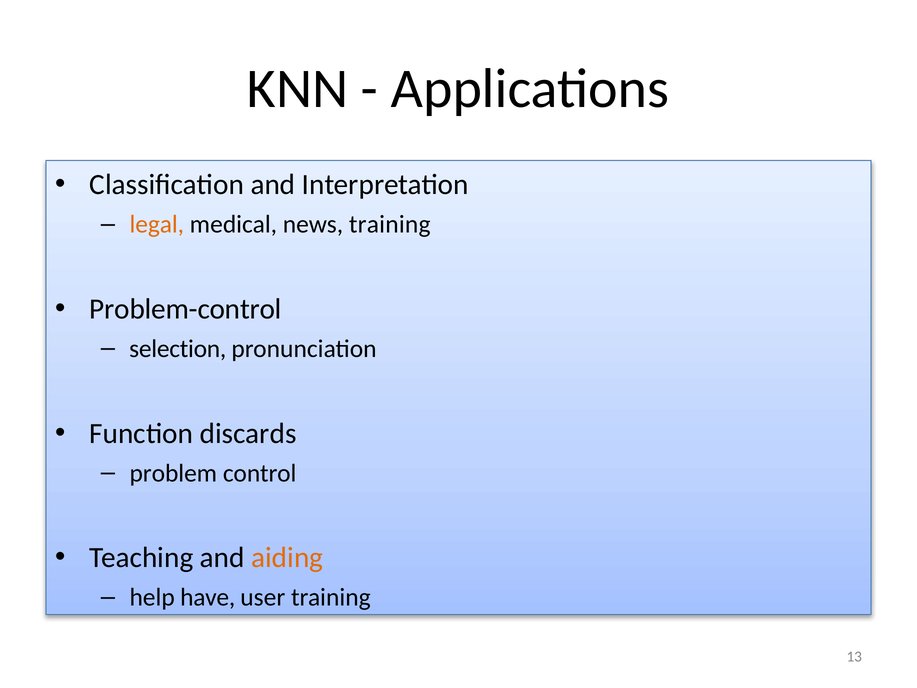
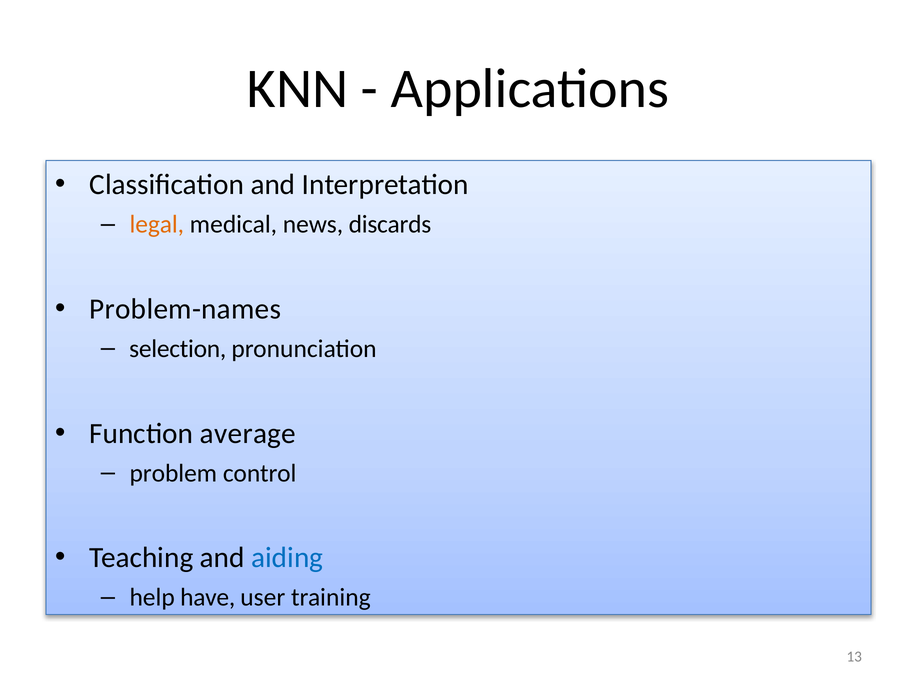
news training: training -> discards (390, 224)
Problem-control: Problem-control -> Problem-names (185, 309)
discards: discards -> average (248, 433)
aiding colour: orange -> blue (287, 558)
